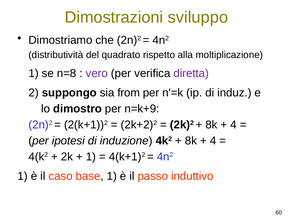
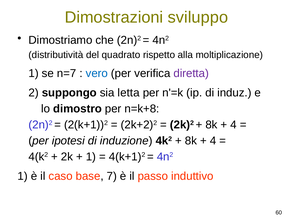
n=8: n=8 -> n=7 (67, 73)
vero colour: purple -> blue (97, 73)
from: from -> letta (129, 93)
n=k+9: n=k+9 -> n=k+8 (142, 109)
base 1: 1 -> 7 (112, 176)
